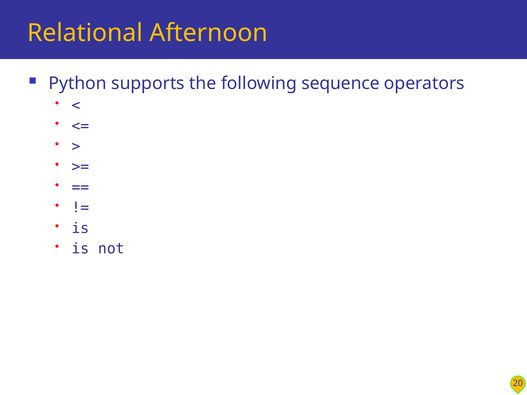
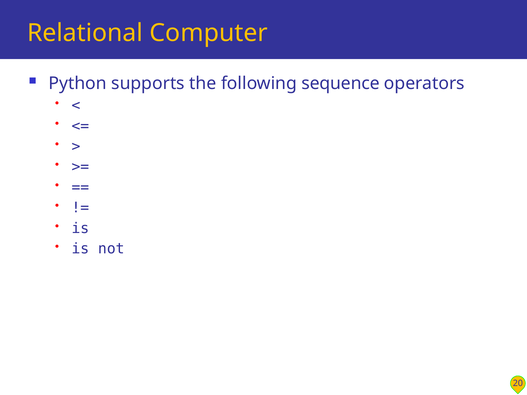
Afternoon: Afternoon -> Computer (209, 33)
